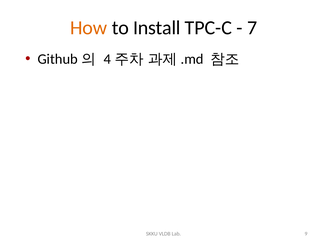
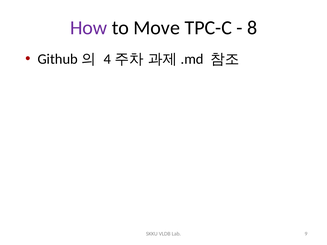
How colour: orange -> purple (89, 28)
Install: Install -> Move (157, 28)
7: 7 -> 8 (252, 28)
